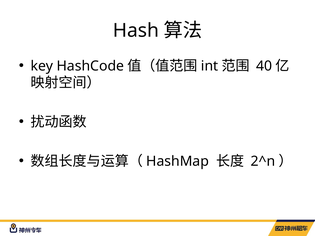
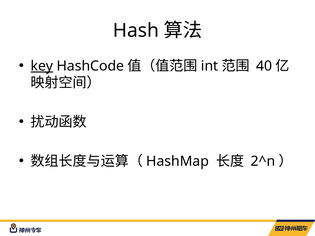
key underline: none -> present (42, 66)
